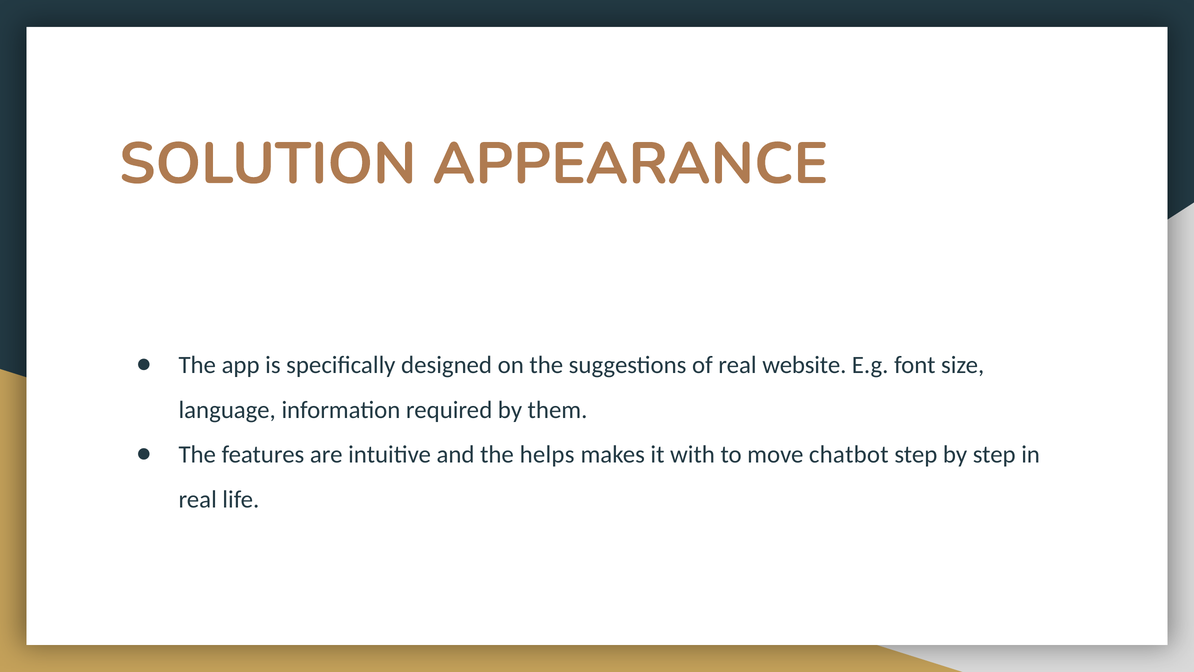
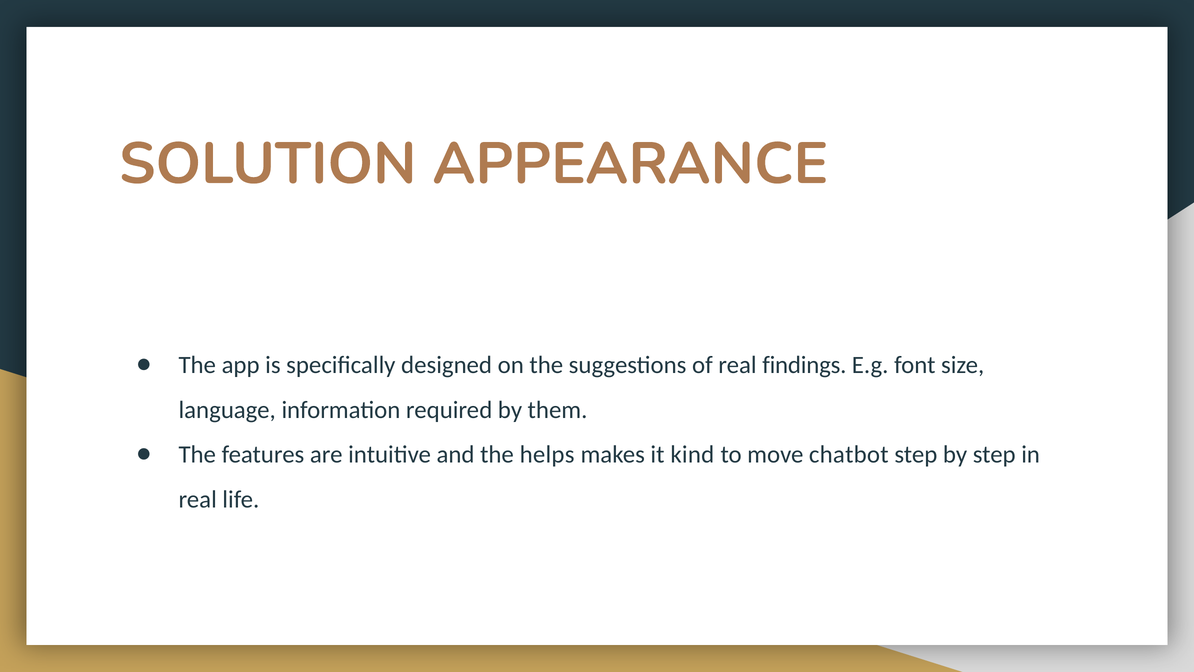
website: website -> findings (804, 365)
with: with -> kind (692, 454)
